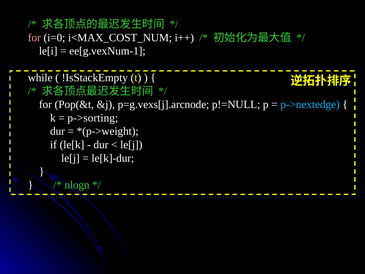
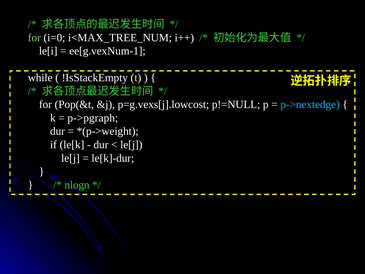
for colour: pink -> light green (34, 38)
i<MAX_COST_NUM: i<MAX_COST_NUM -> i<MAX_TREE_NUM (120, 38)
p=g.vexs[j].arcnode: p=g.vexs[j].arcnode -> p=g.vexs[j].lowcost (163, 104)
p->sorting: p->sorting -> p->pgraph (93, 118)
